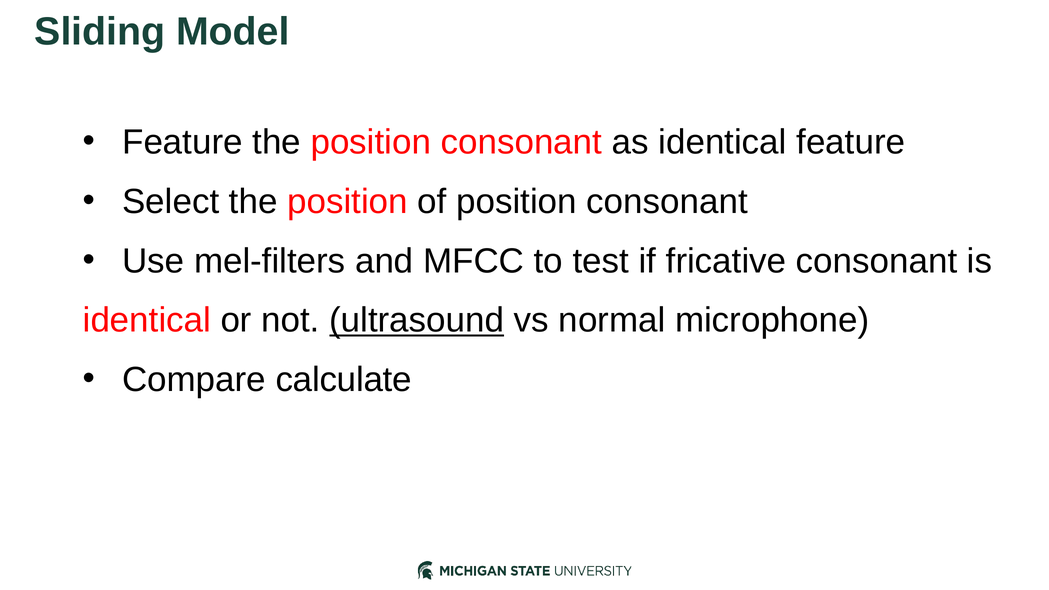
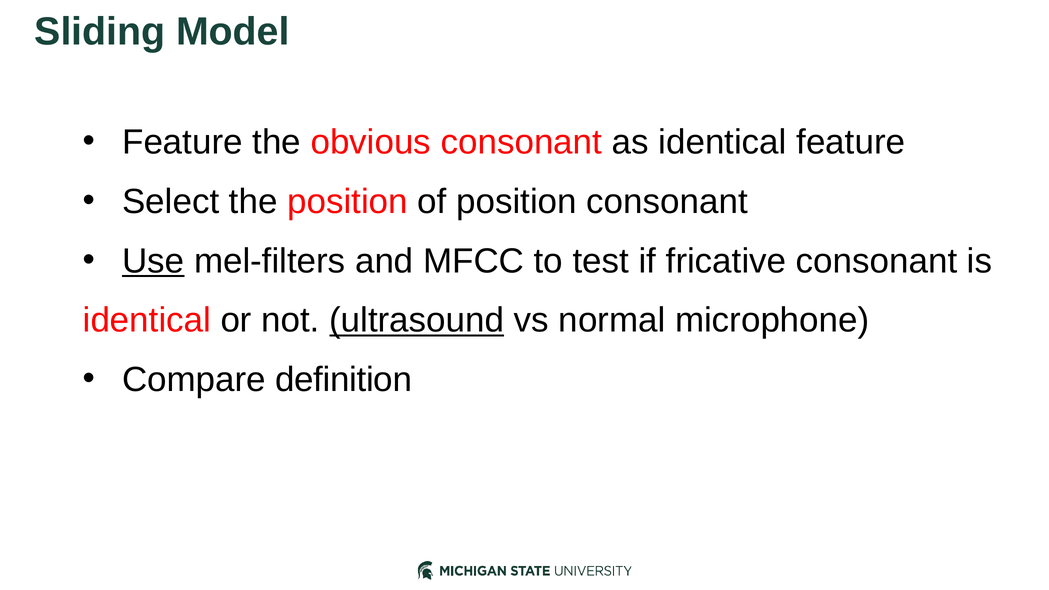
position: position -> obvious (371, 142)
Use underline: none -> present (153, 261)
calculate: calculate -> definition (344, 380)
